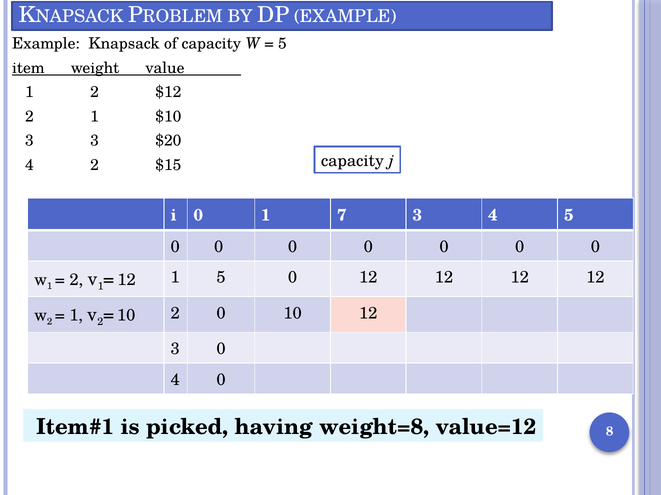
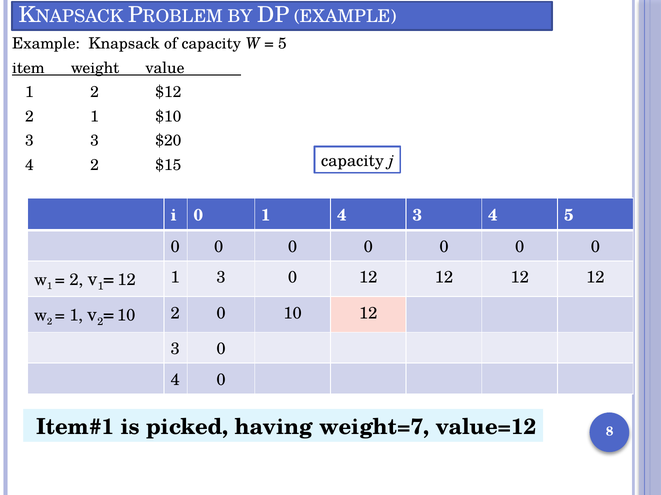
1 7: 7 -> 4 (342, 216)
1 5: 5 -> 3 (221, 278)
weight=8: weight=8 -> weight=7 (374, 428)
